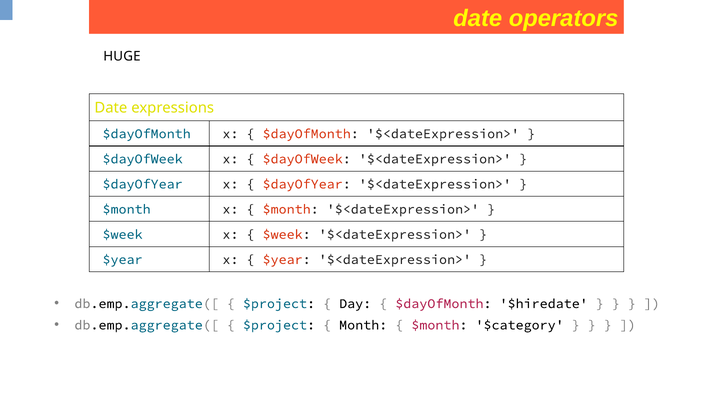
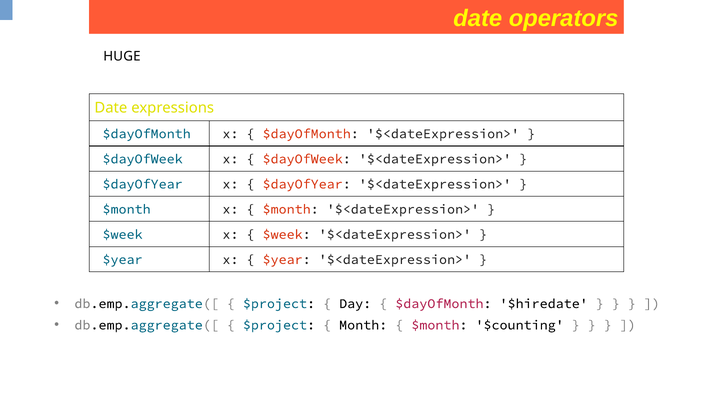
$category: $category -> $counting (520, 325)
